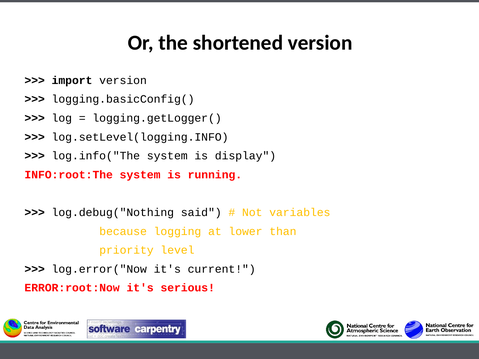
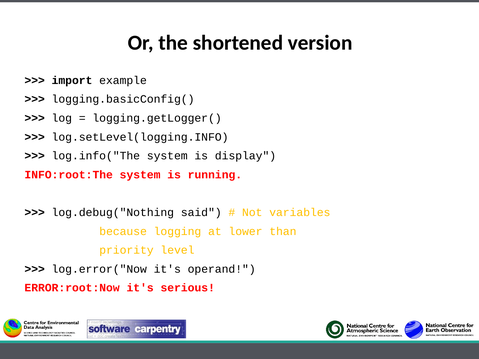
import version: version -> example (123, 80)
current: current -> operand (222, 269)
